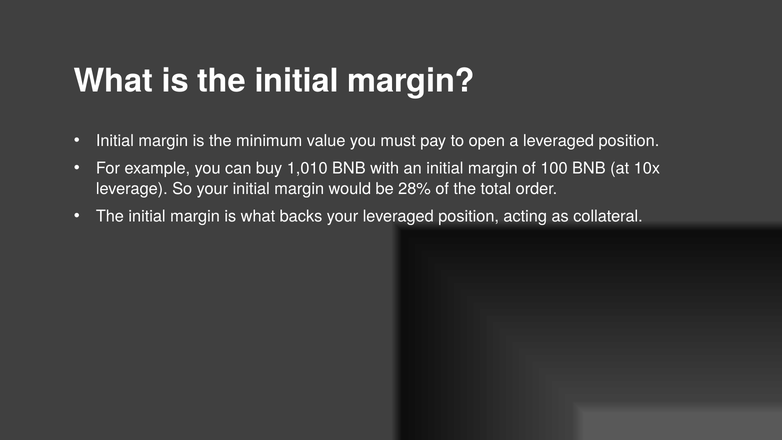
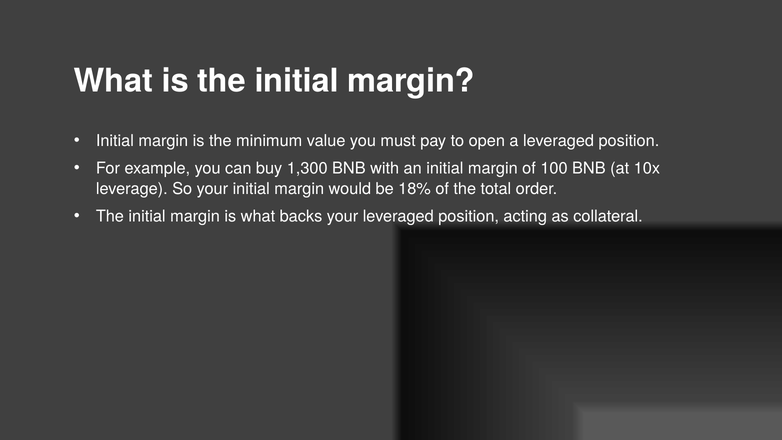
1,010: 1,010 -> 1,300 (307, 168)
28%: 28% -> 18% (415, 189)
